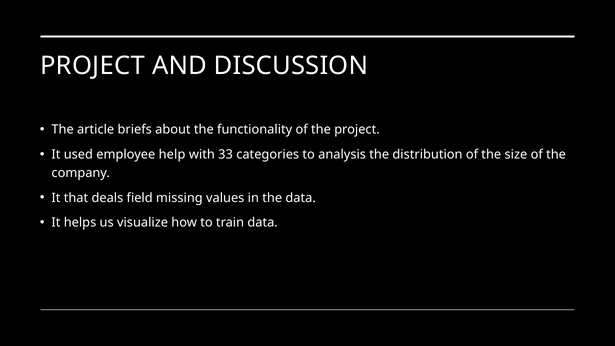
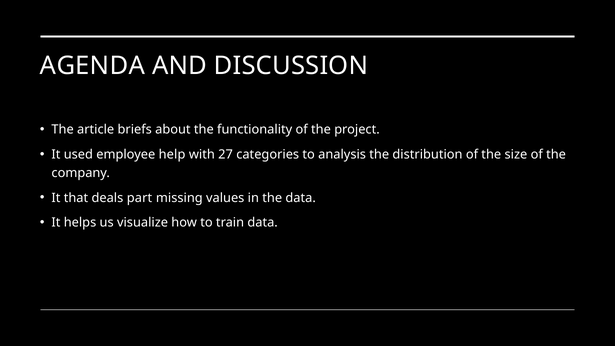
PROJECT: PROJECT -> AGENDA (92, 66)
33: 33 -> 27 (226, 154)
field: field -> part (140, 198)
